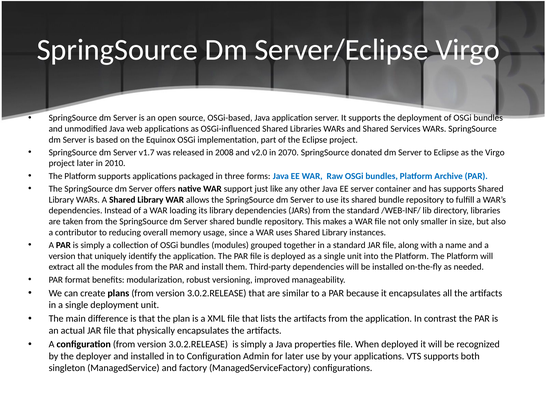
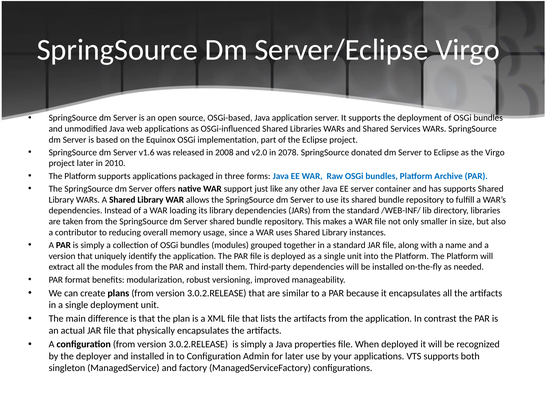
v1.7: v1.7 -> v1.6 (147, 153)
2070: 2070 -> 2078 (288, 153)
